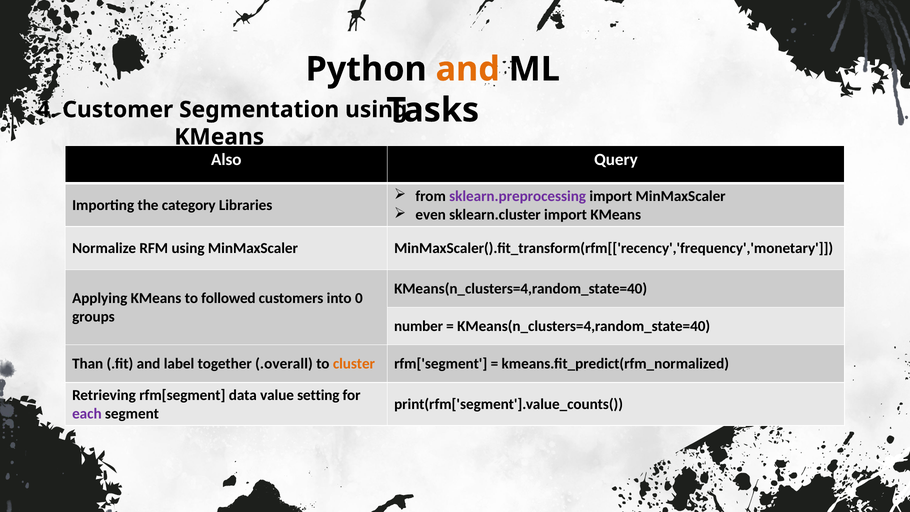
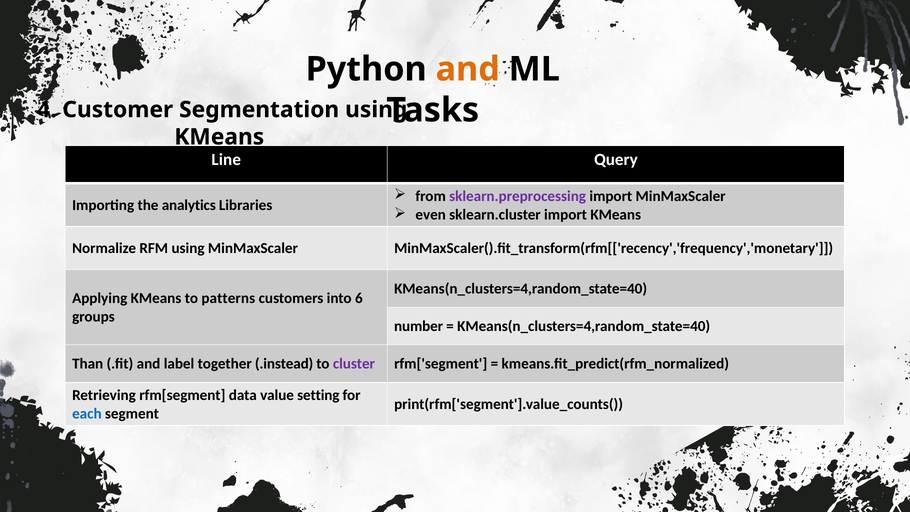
Also: Also -> Line (226, 160)
category: category -> analytics (189, 205)
followed: followed -> patterns (228, 298)
0: 0 -> 6 (359, 298)
.overall: .overall -> .instead (284, 364)
cluster colour: orange -> purple (354, 364)
each colour: purple -> blue (87, 414)
